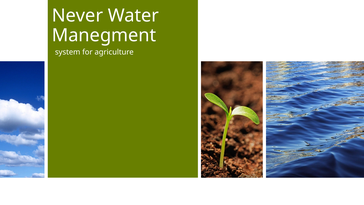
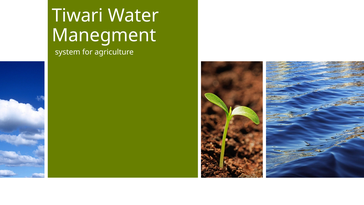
Never: Never -> Tiwari (77, 16)
